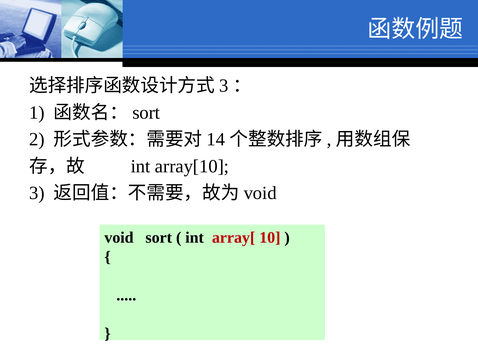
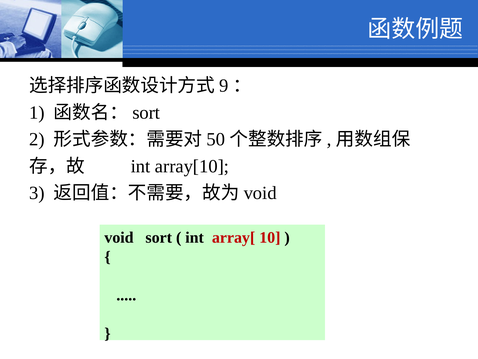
3: 3 -> 9 (224, 86)
14: 14 -> 50 (216, 139)
